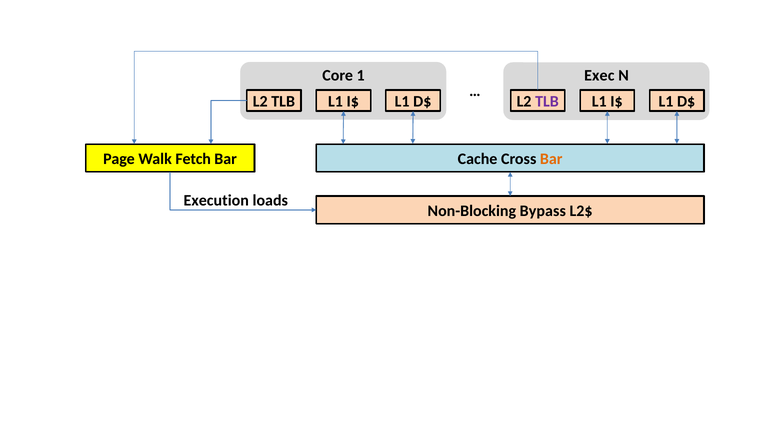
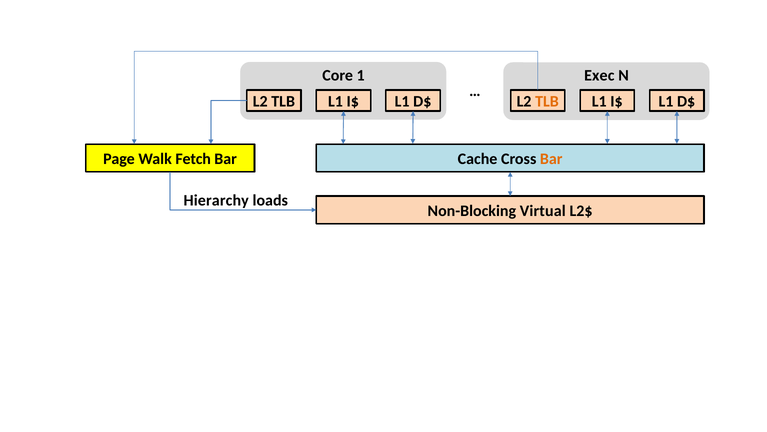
TLB colour: purple -> orange (547, 102)
Execution: Execution -> Hierarchy (216, 200)
Bypass: Bypass -> Virtual (543, 211)
